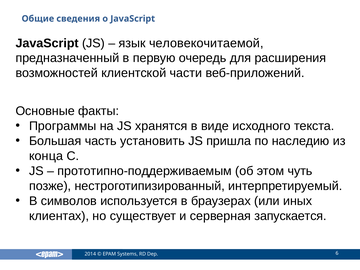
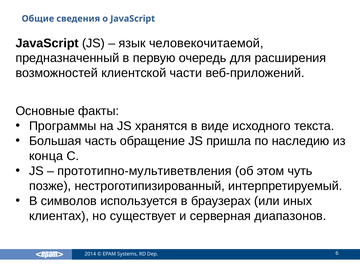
установить: установить -> обращение (153, 141)
прототипно-поддерживаемым: прототипно-поддерживаемым -> прототипно-мультиветвления (145, 171)
запускается: запускается -> диапазонов (290, 216)
